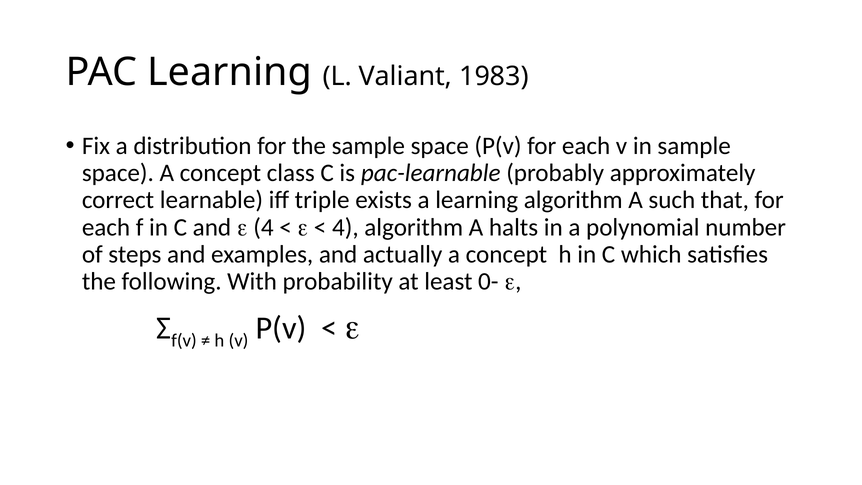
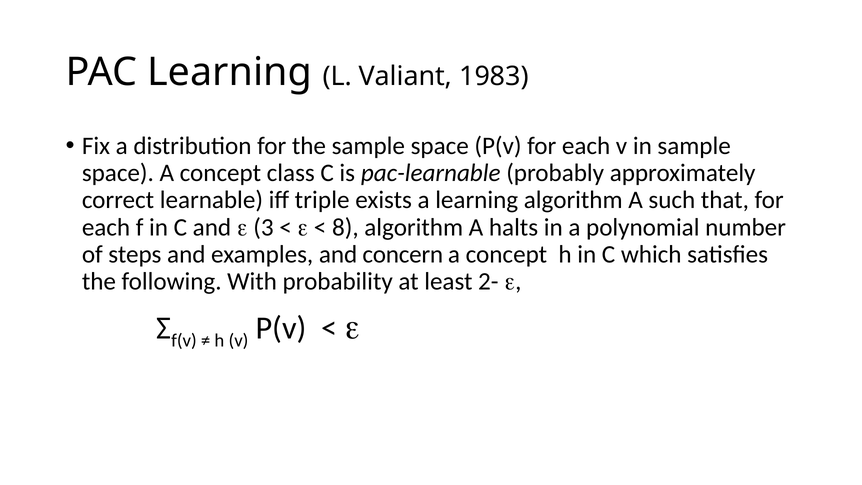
4: 4 -> 3 (263, 227)
4: 4 -> 8 (345, 227)
actually: actually -> concern (403, 254)
0-: 0- -> 2- (488, 282)
